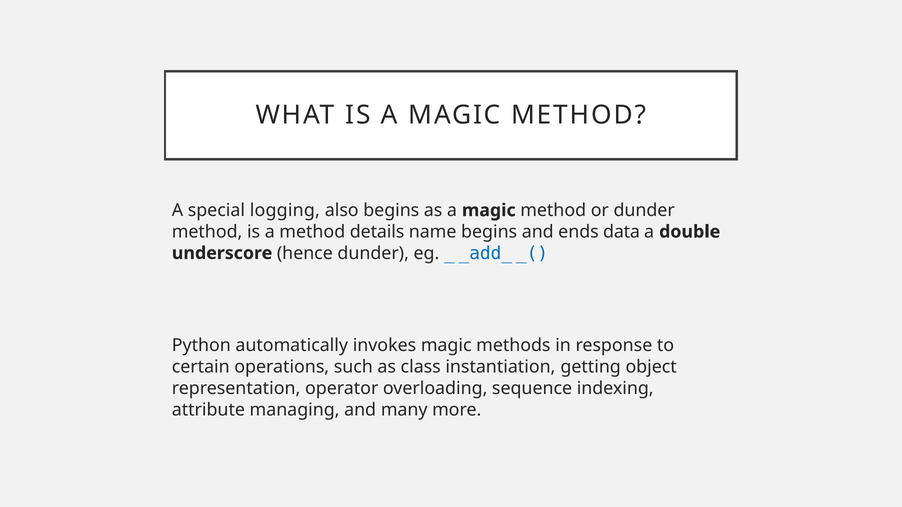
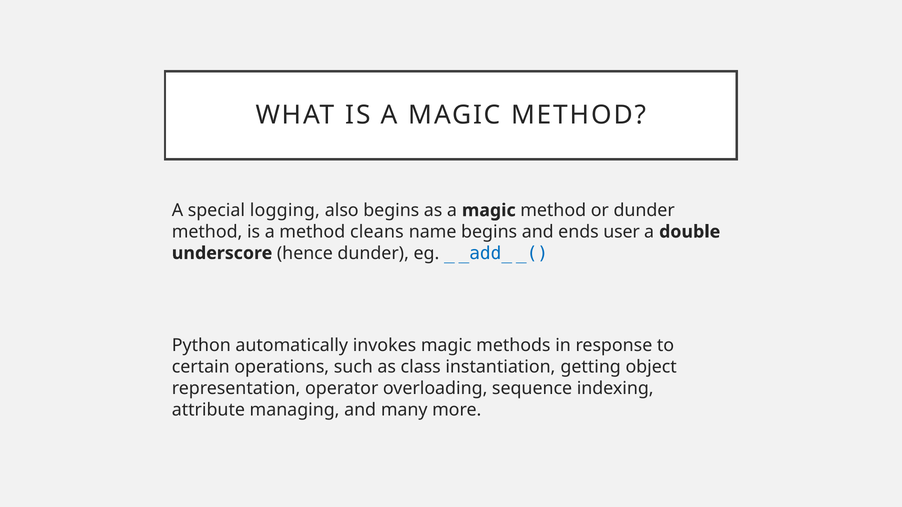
details: details -> cleans (377, 232)
data: data -> user (622, 232)
